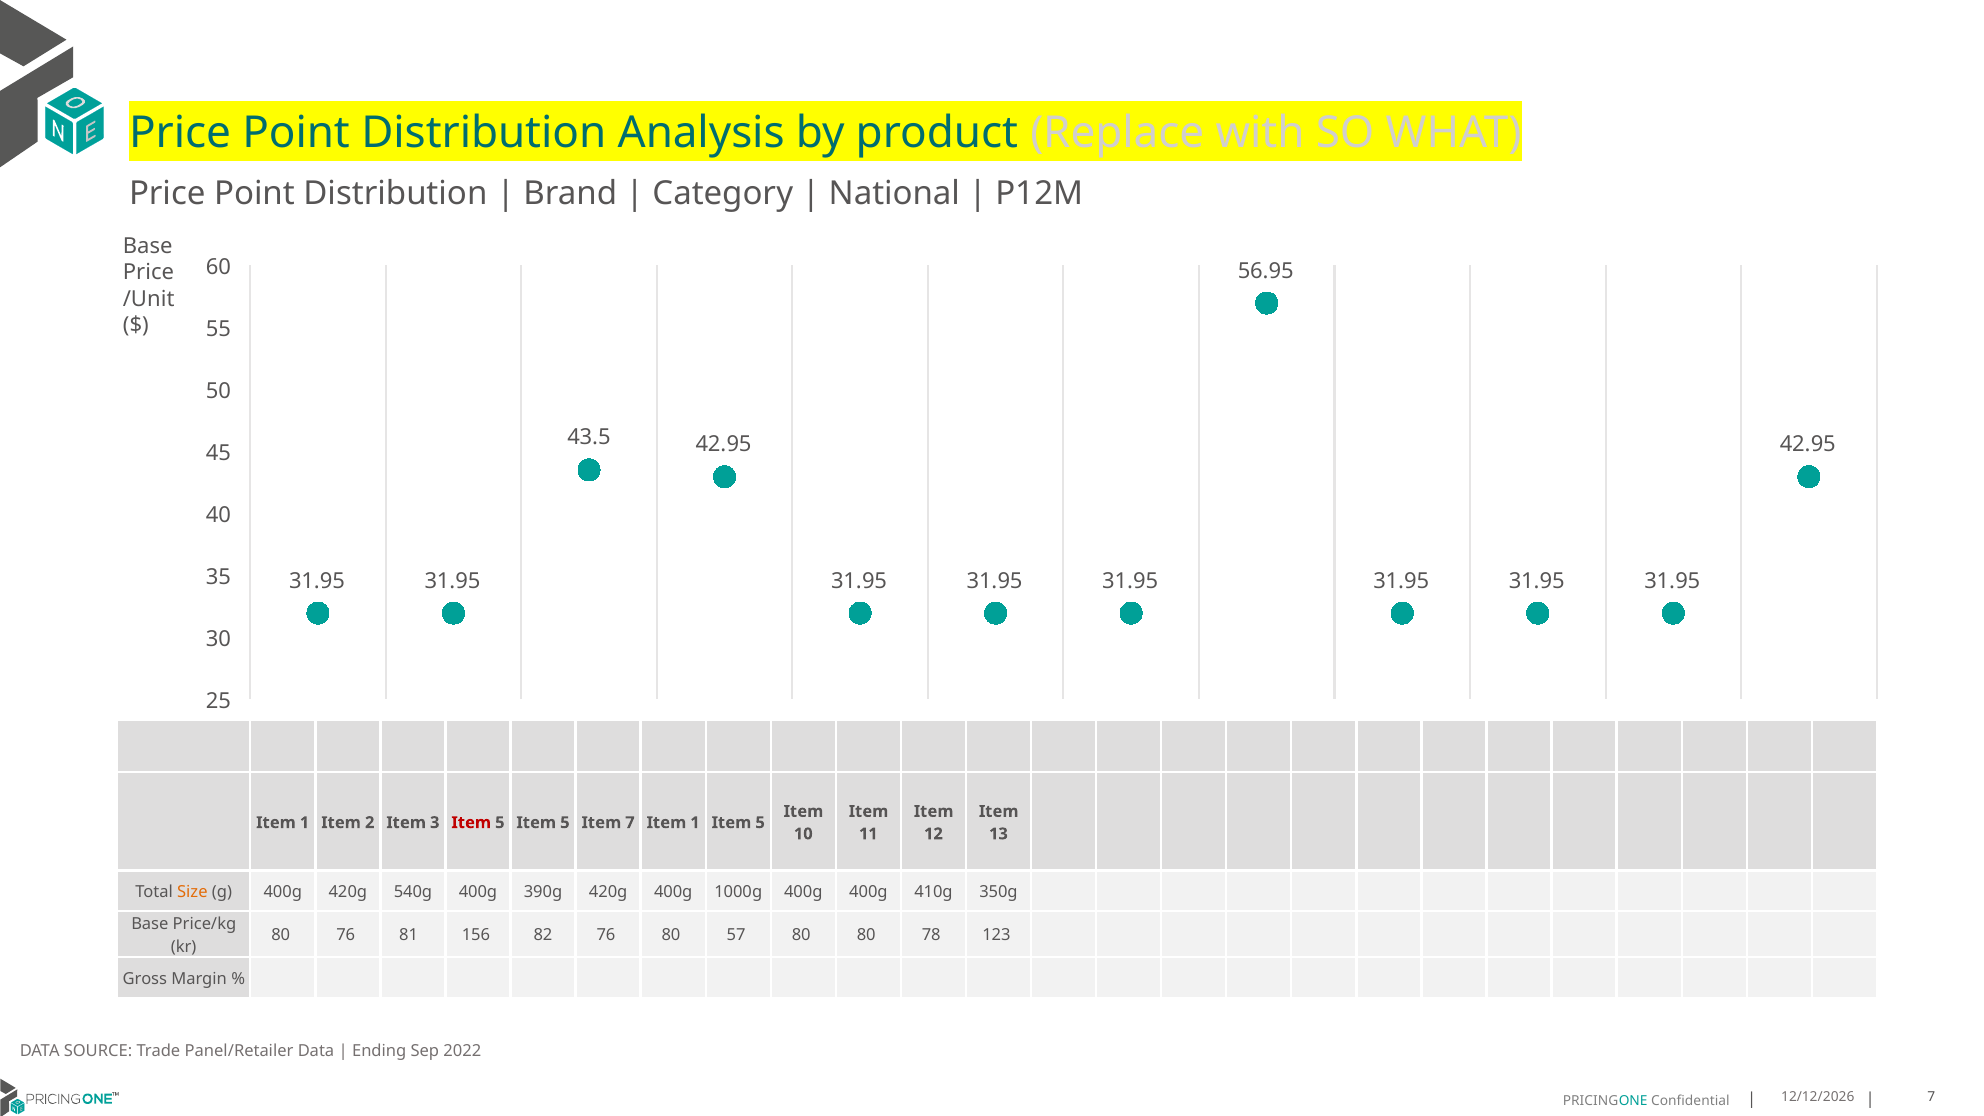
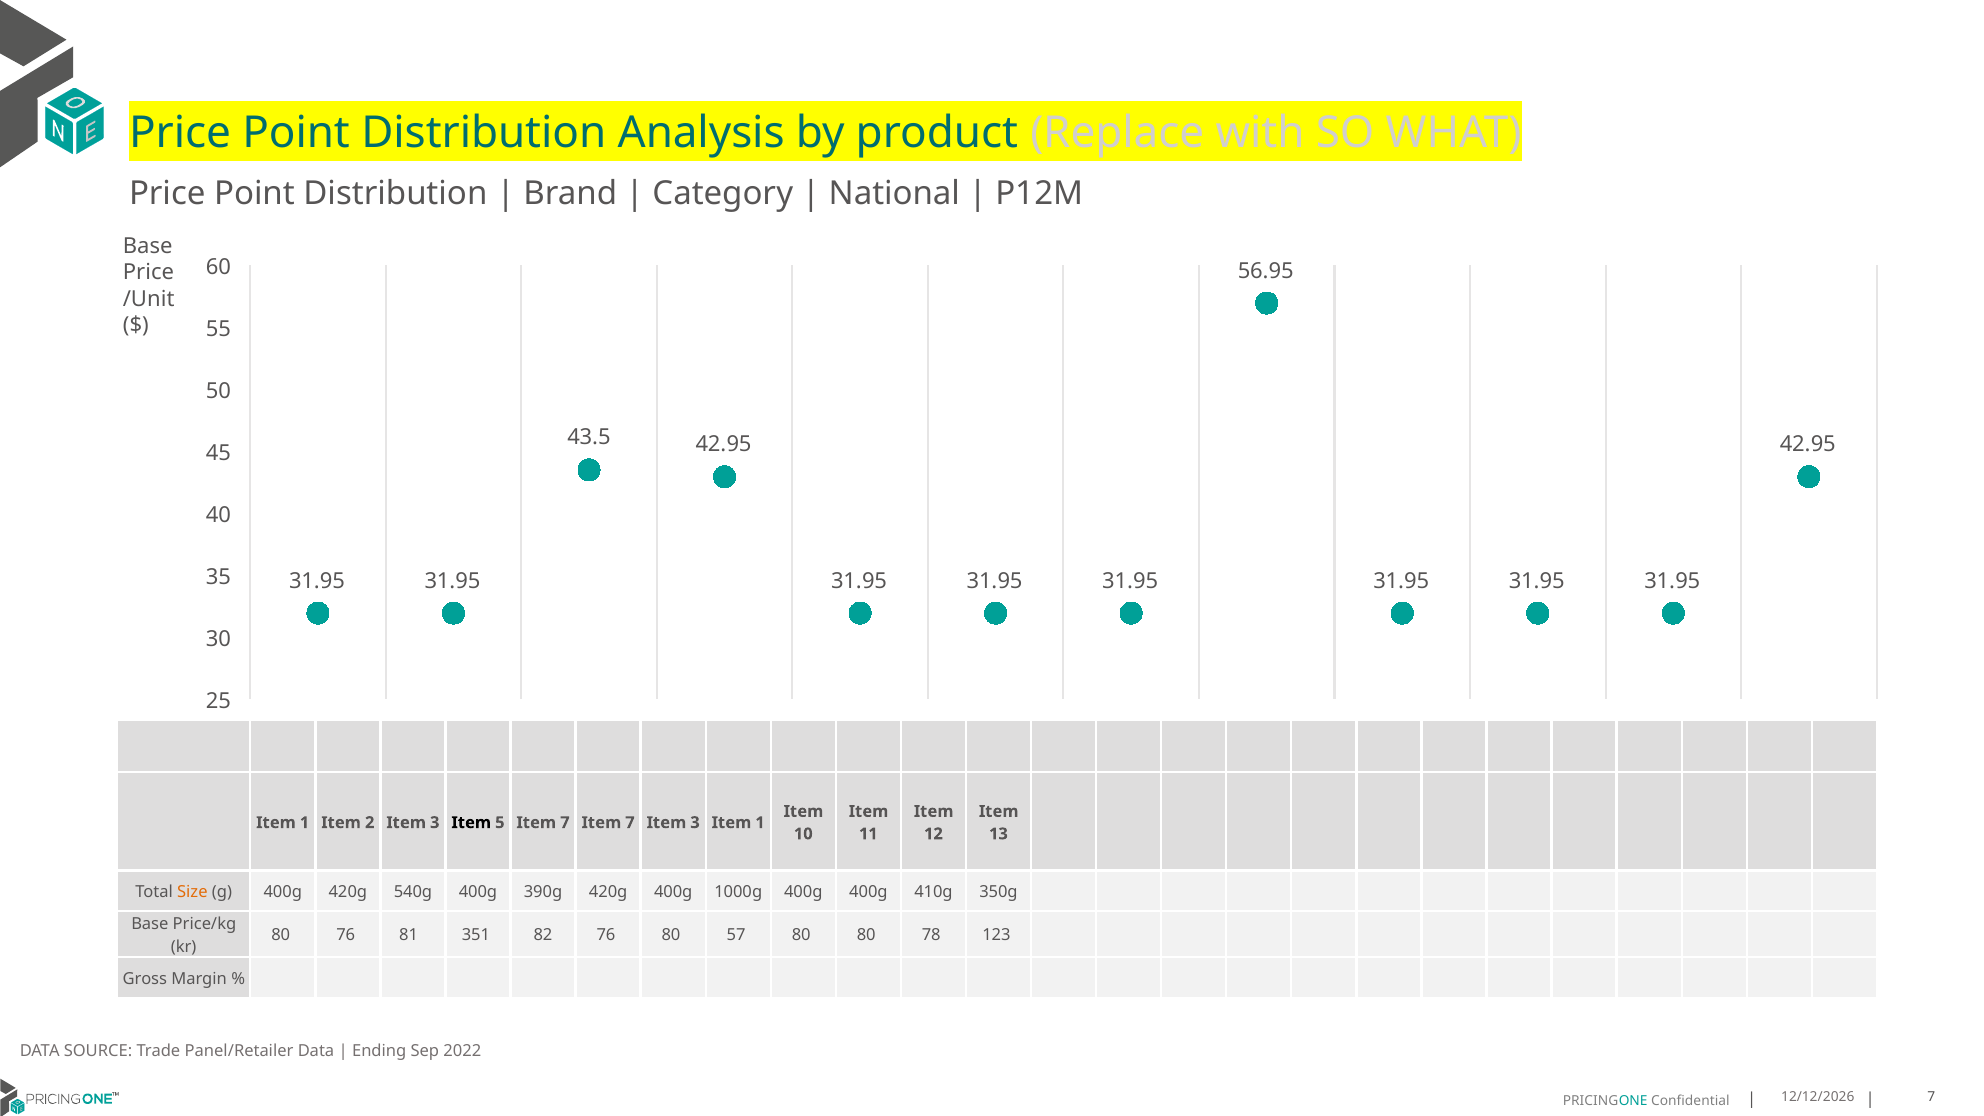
Item colour: red -> black (471, 823)
5 Item 5: 5 -> 7 (565, 823)
7 Item 1: 1 -> 3 (695, 823)
5: 5 -> 1 (760, 823)
156: 156 -> 351 (476, 936)
